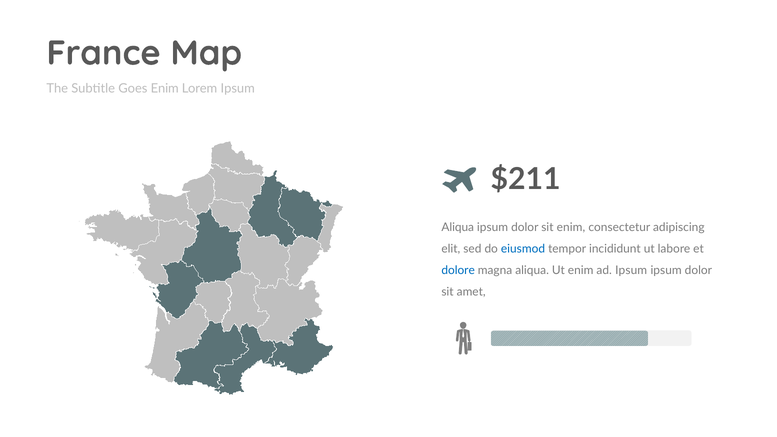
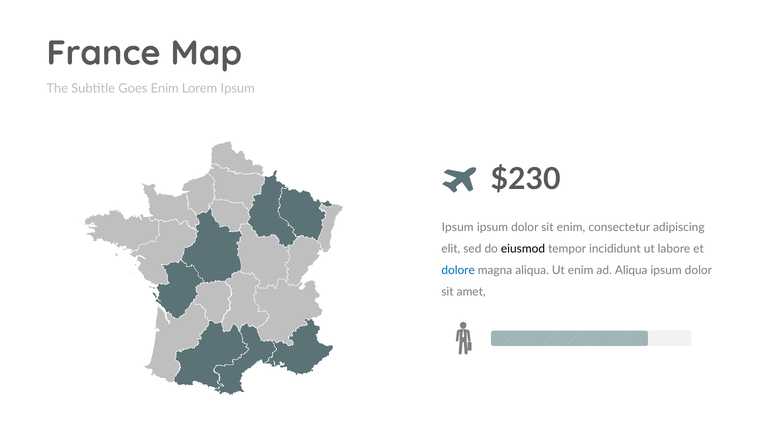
$211: $211 -> $230 (526, 179)
Aliqua: Aliqua -> Ipsum (458, 228)
eiusmod colour: blue -> black (523, 249)
ad Ipsum: Ipsum -> Aliqua (631, 270)
